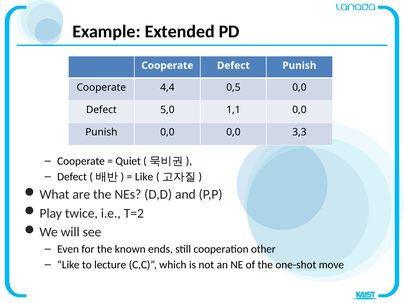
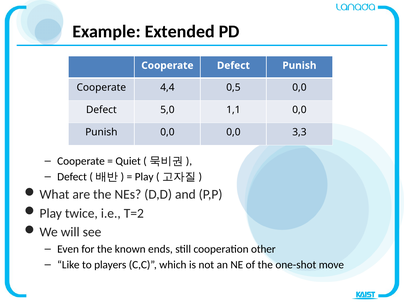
Like: Like -> Play (144, 177)
lecture: lecture -> players (110, 265)
